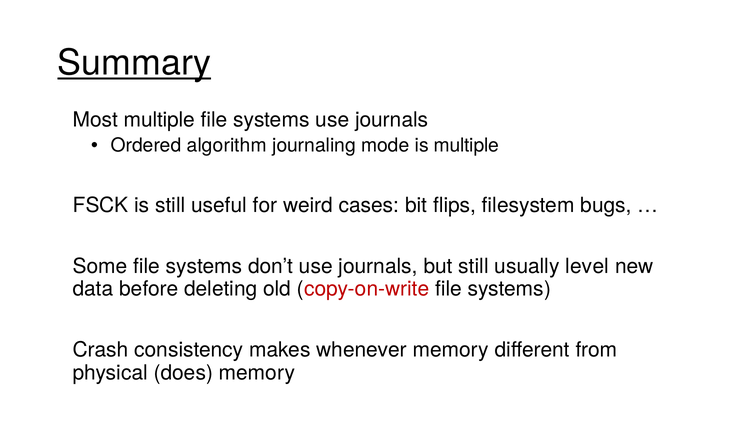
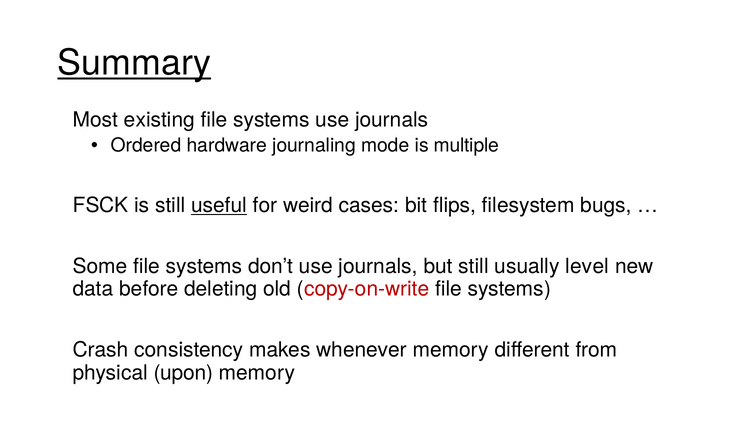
Most multiple: multiple -> existing (159, 120)
algorithm: algorithm -> hardware (227, 146)
useful underline: none -> present (219, 206)
does: does -> upon (183, 373)
